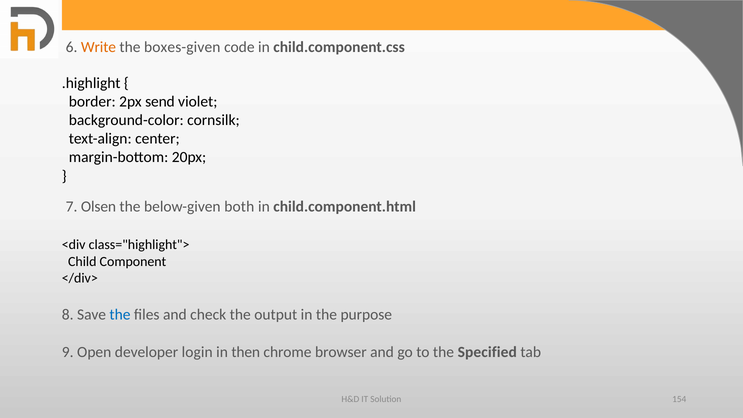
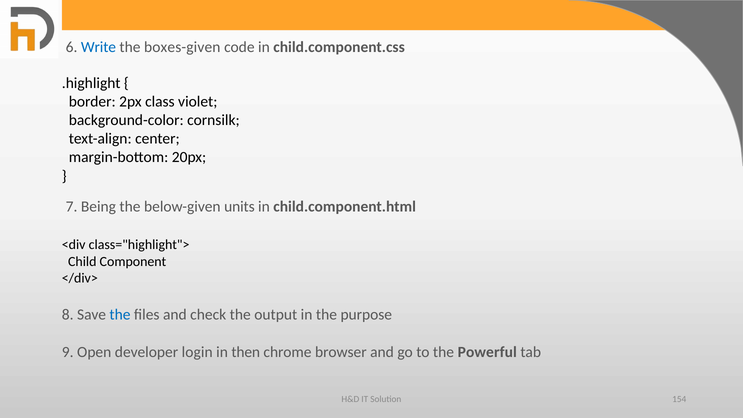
Write colour: orange -> blue (98, 47)
send: send -> class (160, 102)
Olsen: Olsen -> Being (98, 206)
both: both -> units (239, 206)
Specified: Specified -> Powerful (487, 352)
